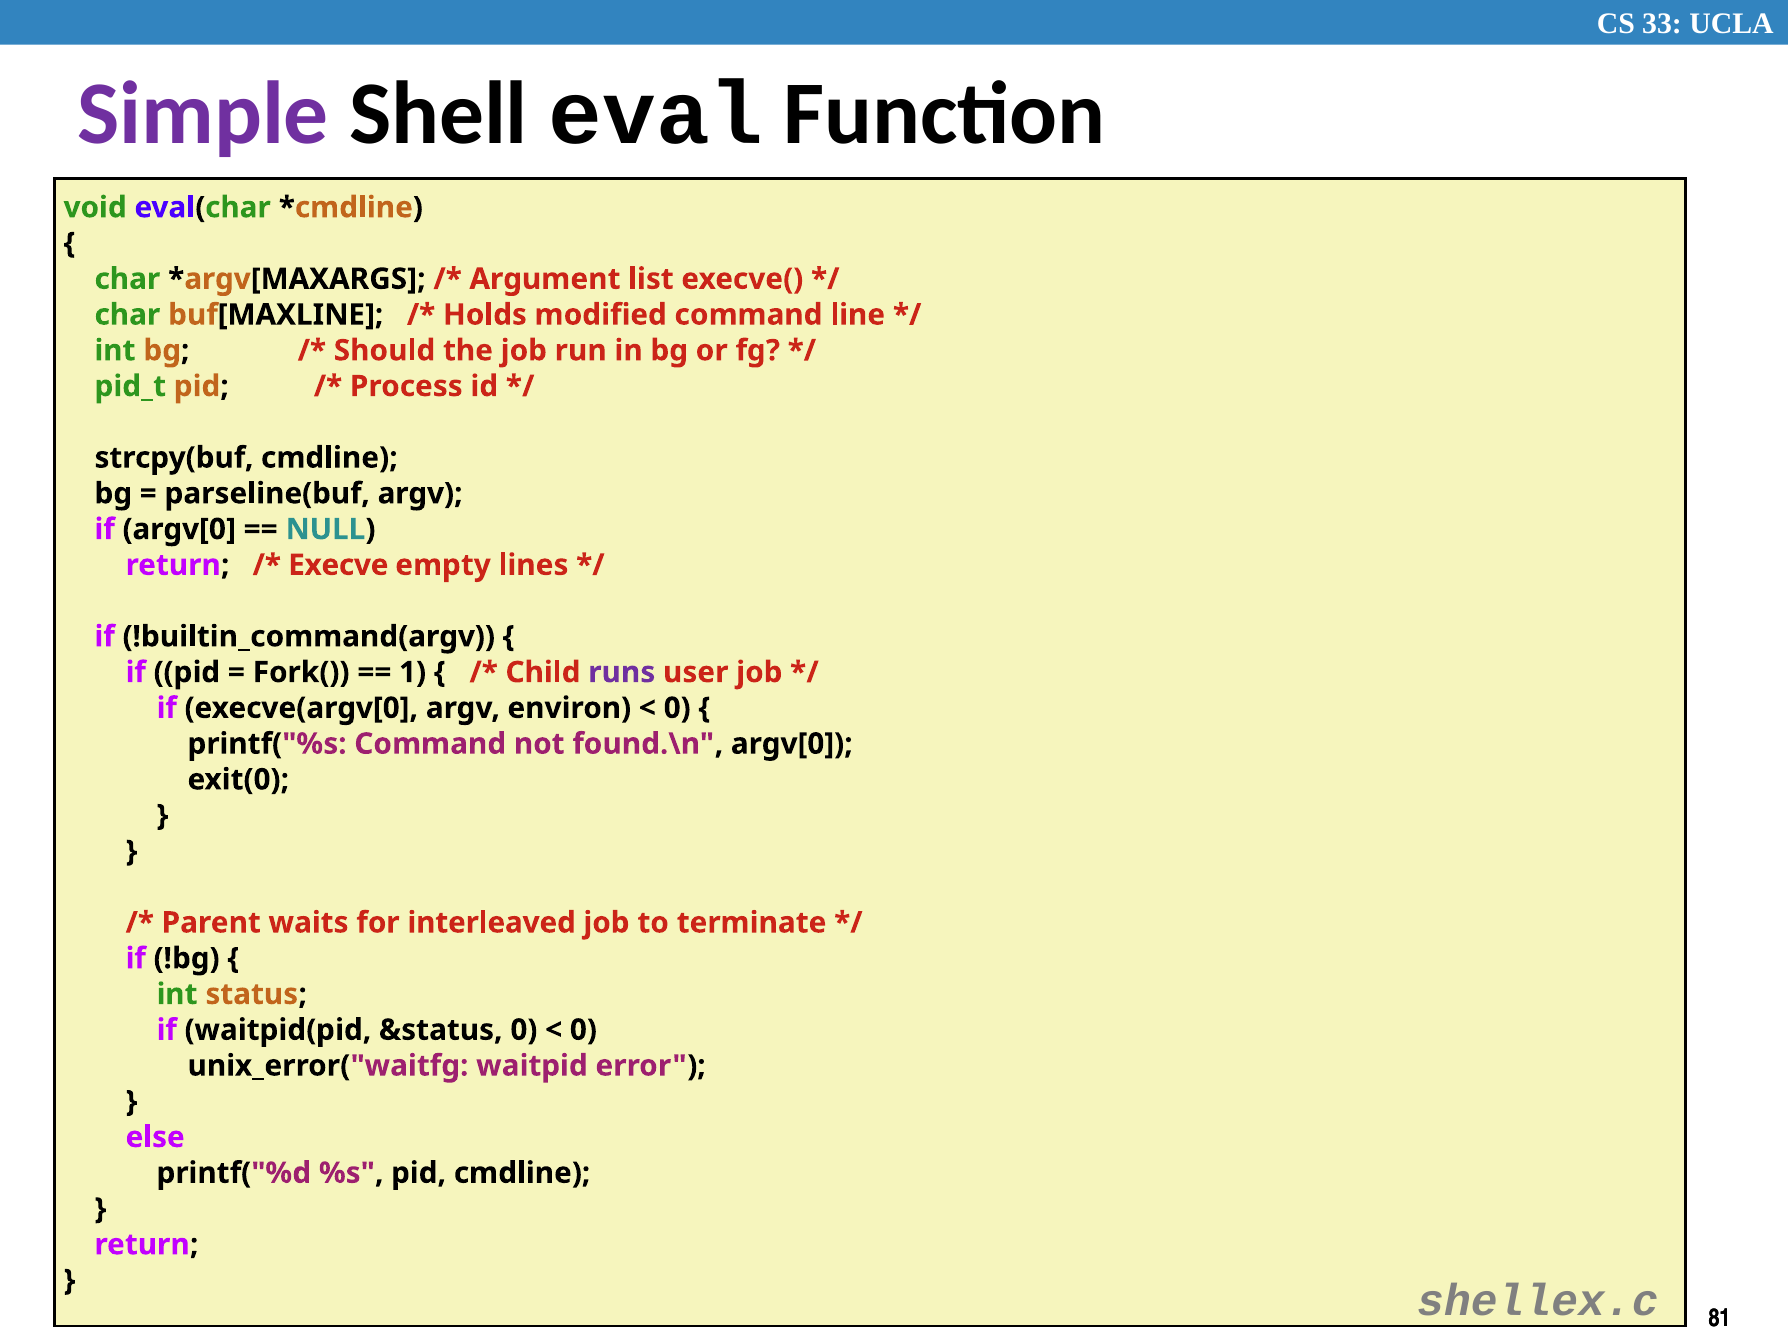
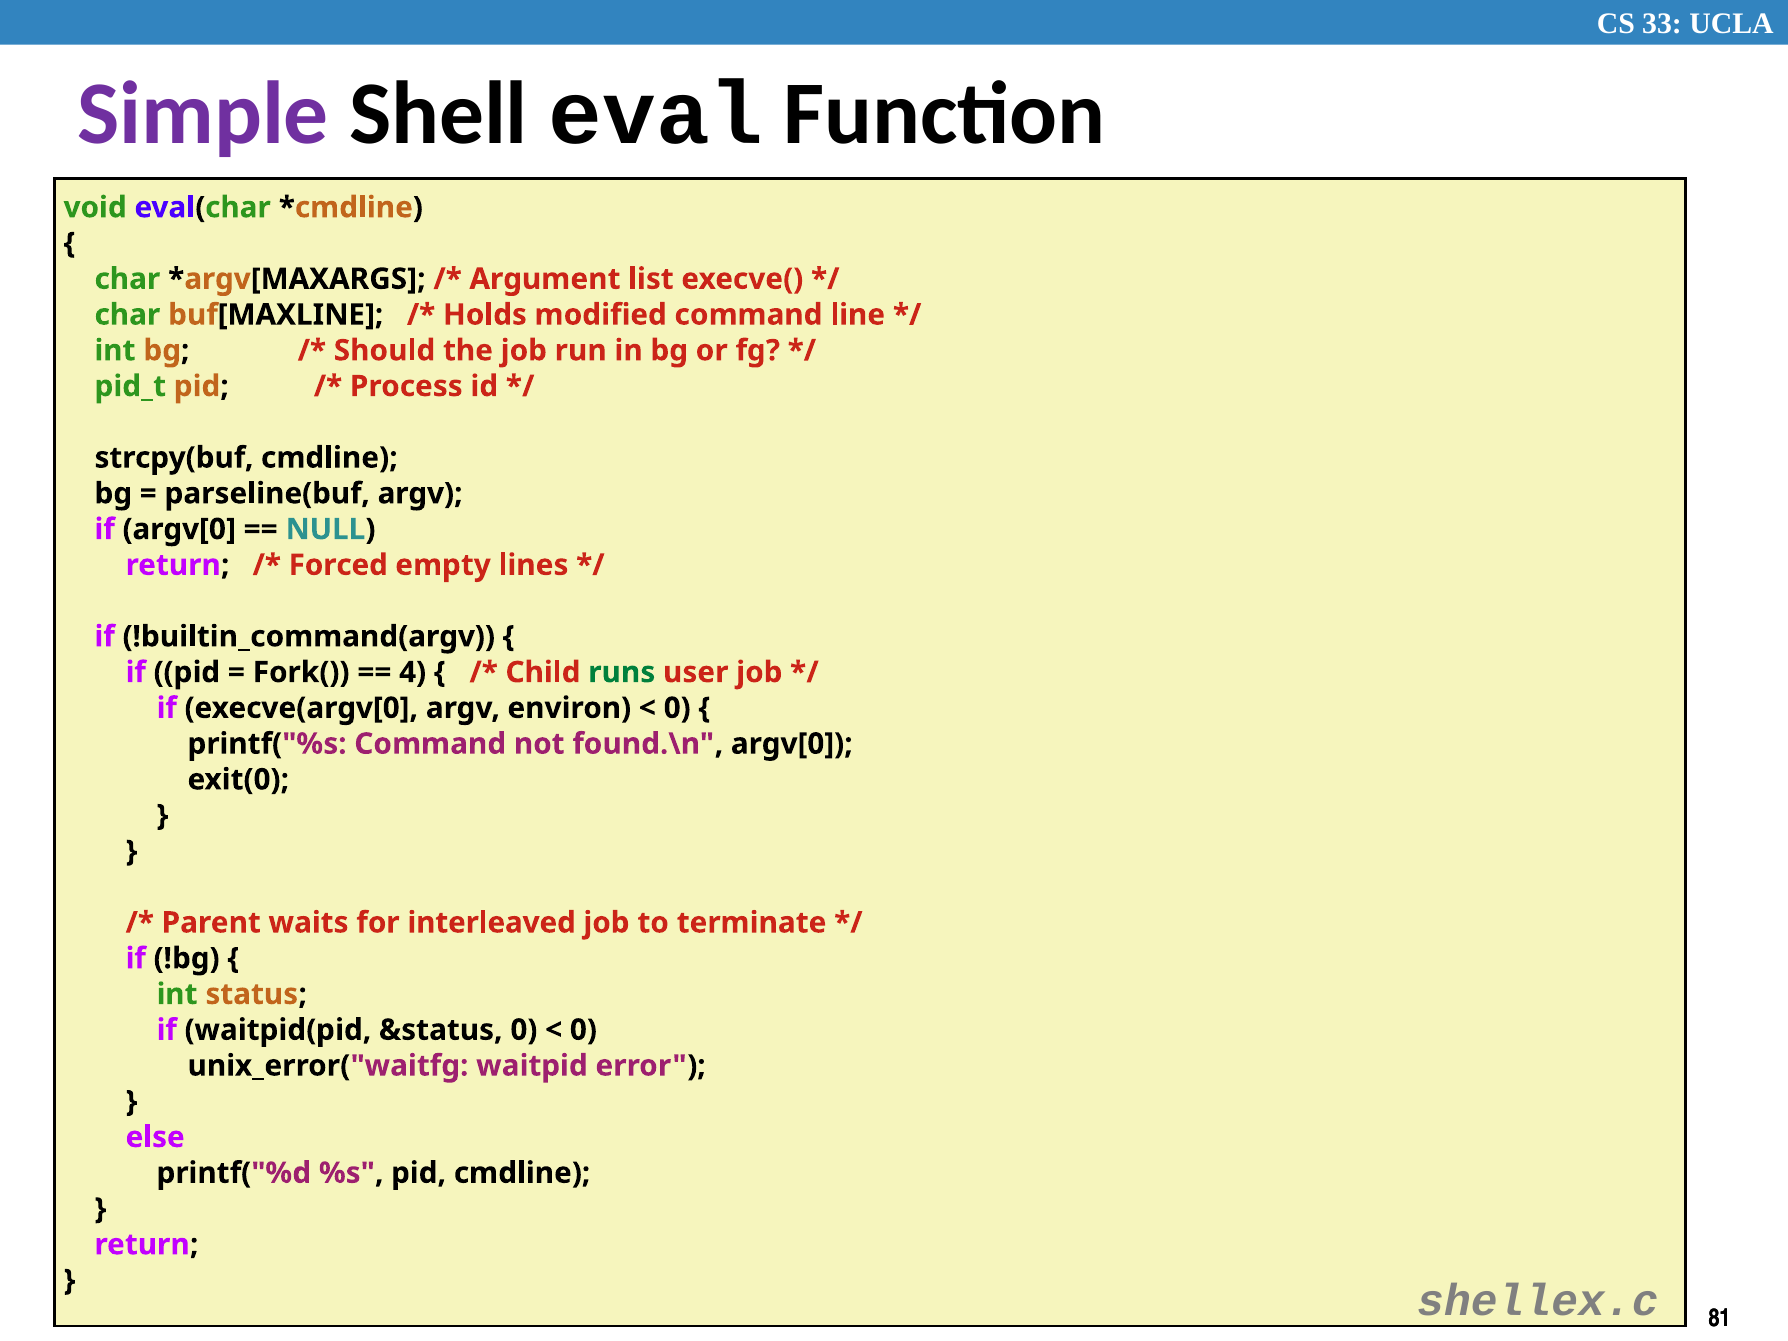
Execve: Execve -> Forced (338, 565)
1: 1 -> 4 (413, 672)
runs colour: purple -> green (622, 672)
